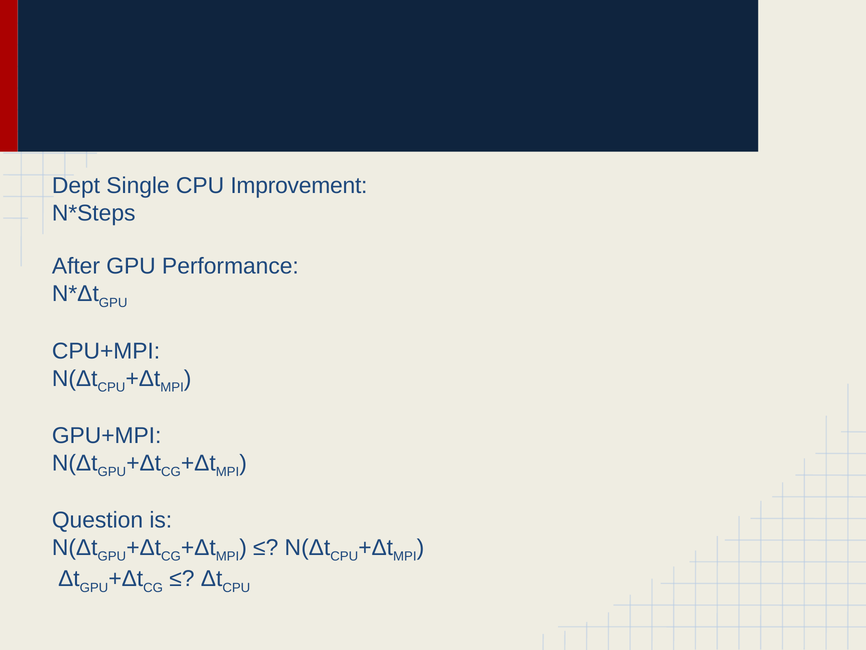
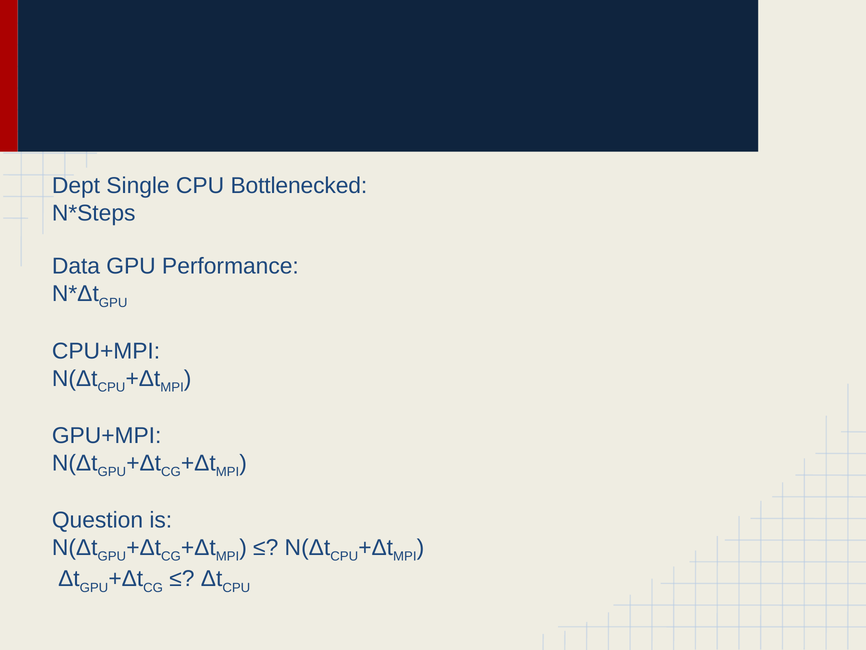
Improvement: Improvement -> Bottlenecked (299, 185)
After: After -> Data (76, 266)
